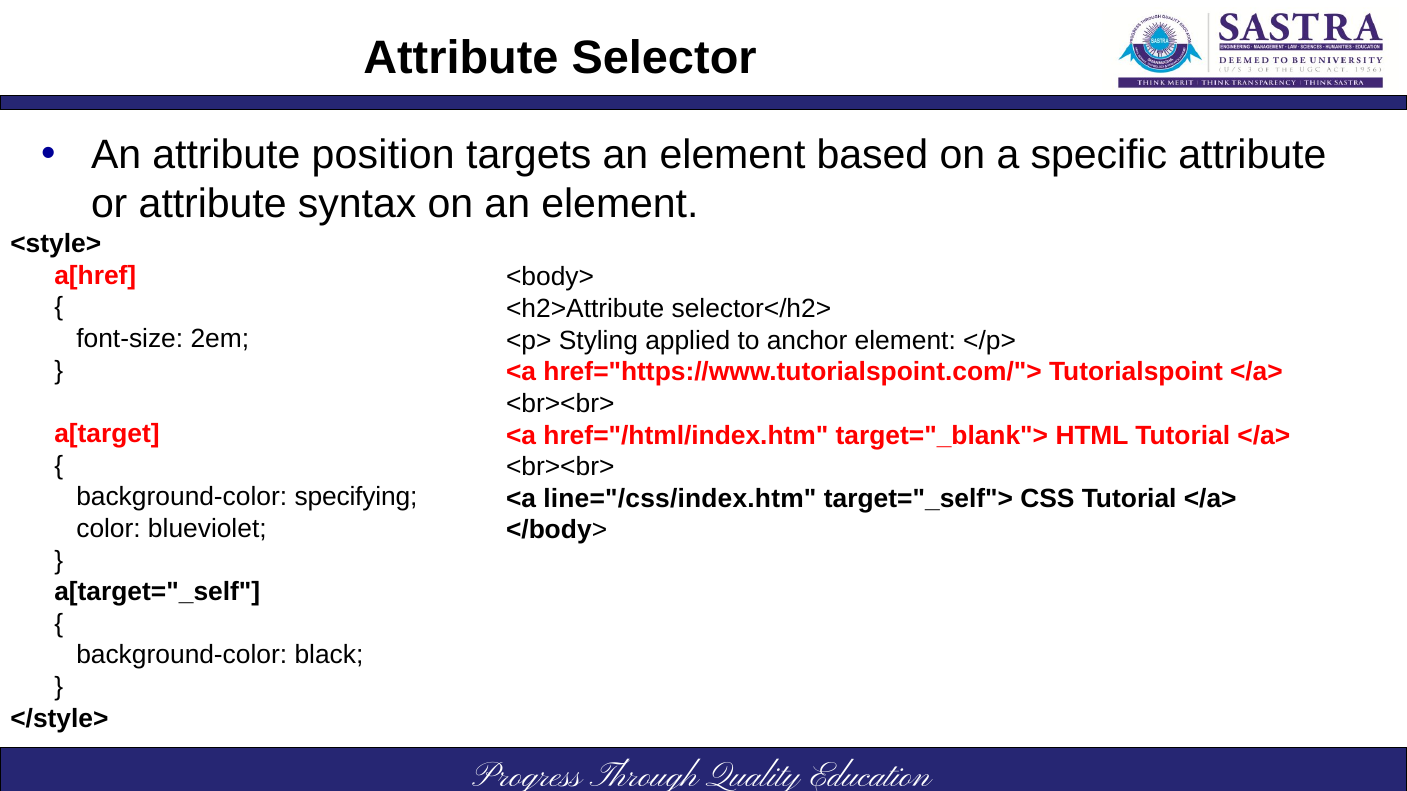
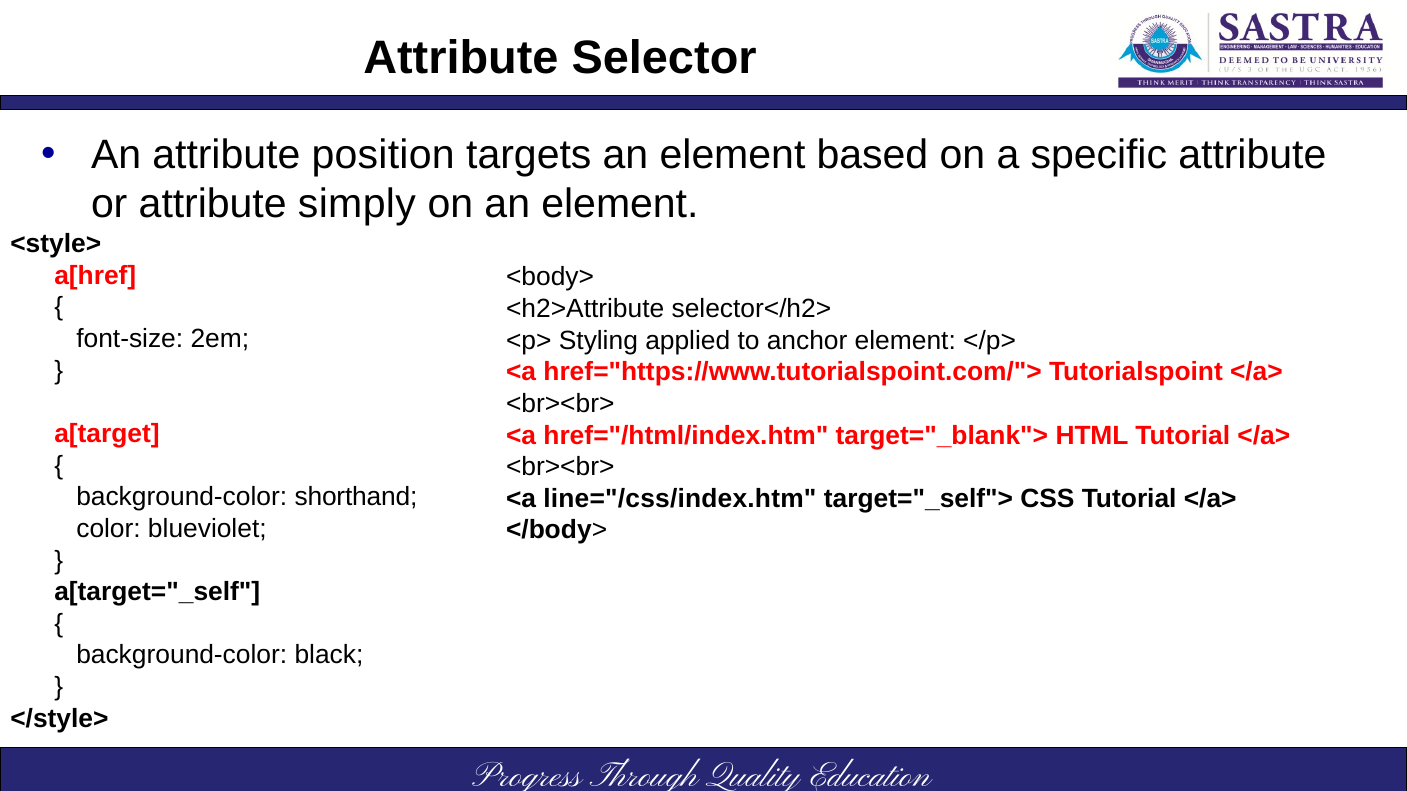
syntax: syntax -> simply (357, 204)
specifying: specifying -> shorthand (356, 497)
